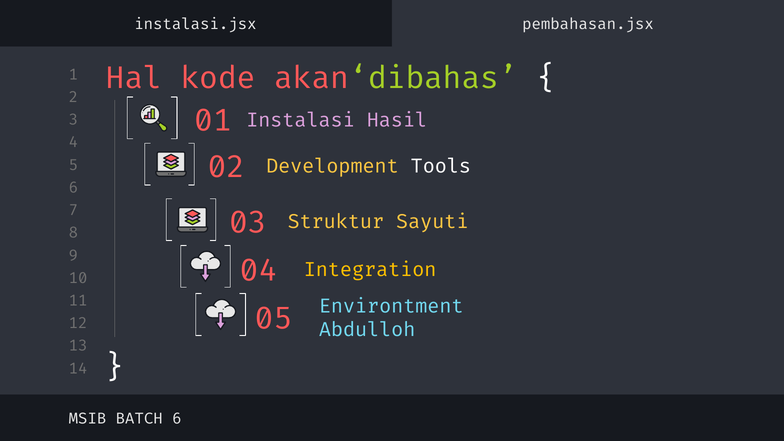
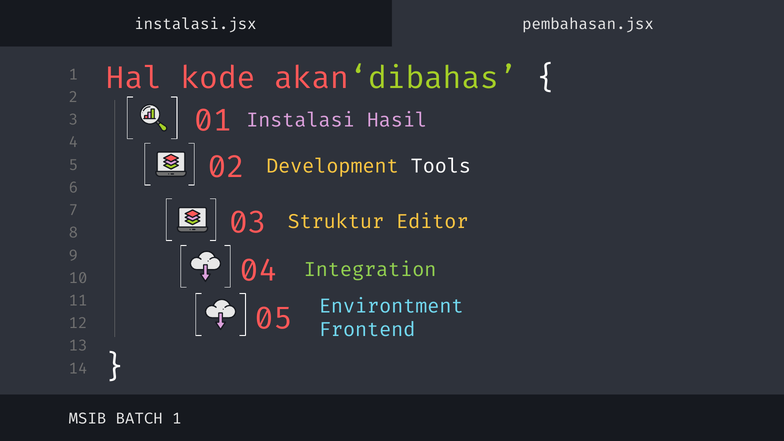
Sayuti: Sayuti -> Editor (432, 222)
Integration colour: yellow -> light green (370, 270)
Abdulloh: Abdulloh -> Frontend (367, 330)
BATCH 6: 6 -> 1 (177, 419)
